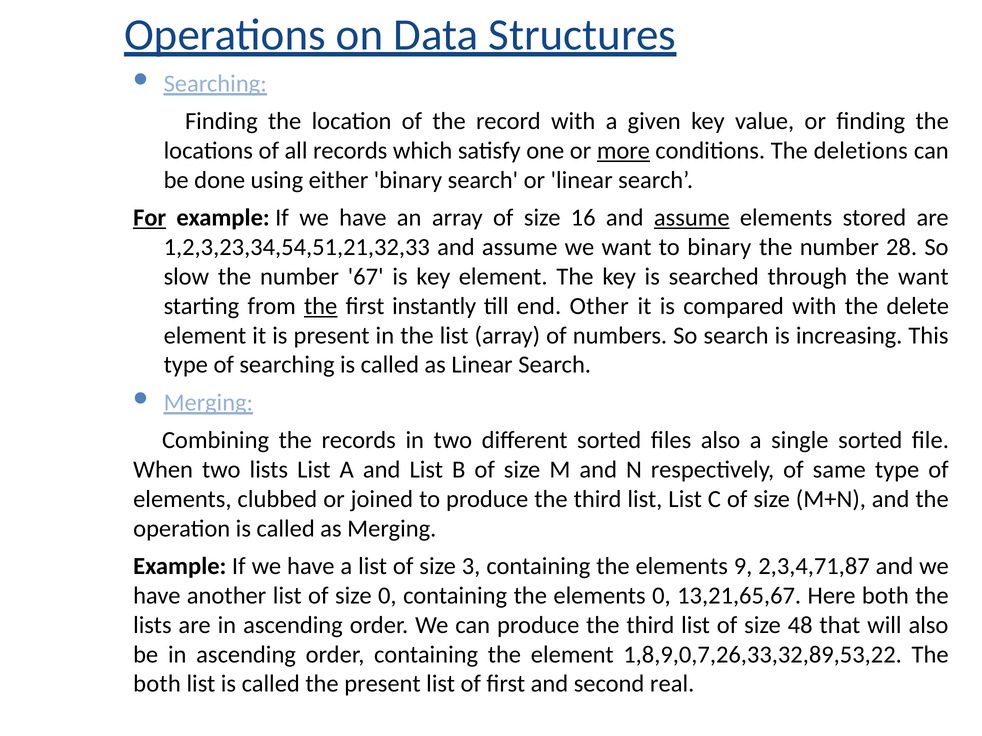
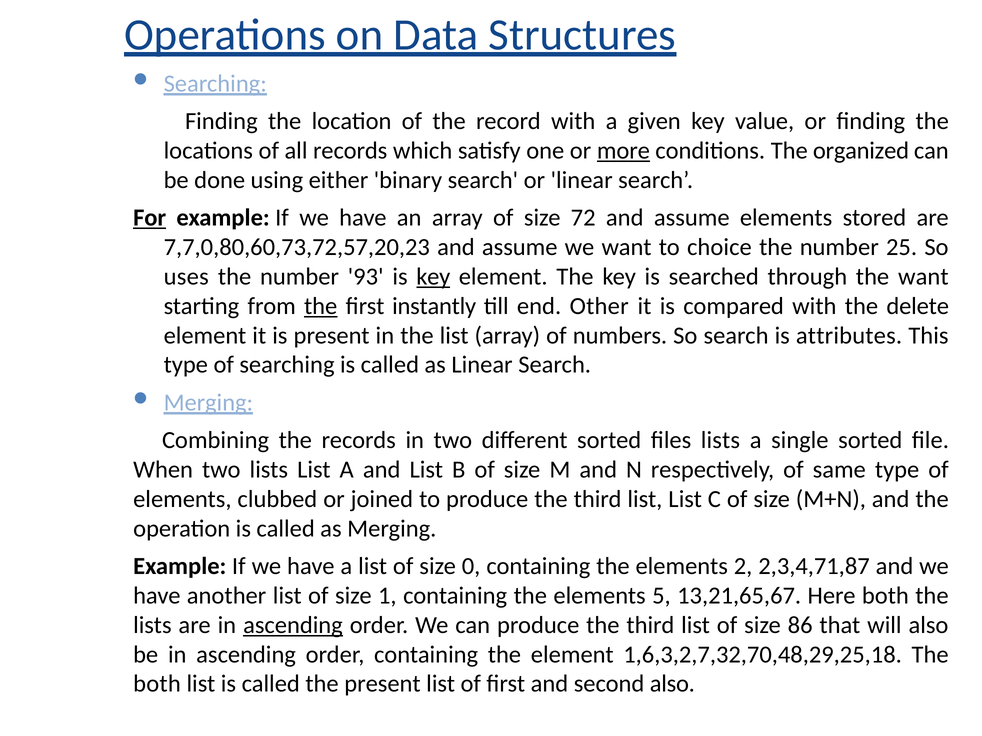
deletions: deletions -> organized (861, 151)
16: 16 -> 72 (583, 218)
assume underline: present -> none (692, 218)
1,2,3,23,34,54,51,21,32,33: 1,2,3,23,34,54,51,21,32,33 -> 7,7,0,80,60,73,72,57,20,23 (297, 247)
to binary: binary -> choice (719, 247)
28: 28 -> 25 (902, 247)
slow: slow -> uses (186, 277)
67: 67 -> 93 (366, 277)
key underline: none -> present (433, 277)
increasing: increasing -> attributes (849, 336)
files also: also -> lists (720, 440)
3: 3 -> 0 (471, 566)
9: 9 -> 2 (743, 566)
size 0: 0 -> 1 (387, 596)
elements 0: 0 -> 5 (661, 596)
ascending underline: none -> present (293, 625)
48: 48 -> 86 (800, 625)
1,8,9,0,7,26,33,32,89,53,22: 1,8,9,0,7,26,33,32,89,53,22 -> 1,6,3,2,7,32,70,48,29,25,18 (763, 655)
second real: real -> also (672, 684)
